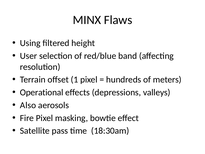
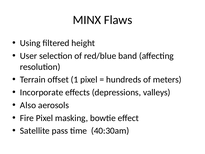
Operational: Operational -> Incorporate (42, 92)
18:30am: 18:30am -> 40:30am (110, 131)
